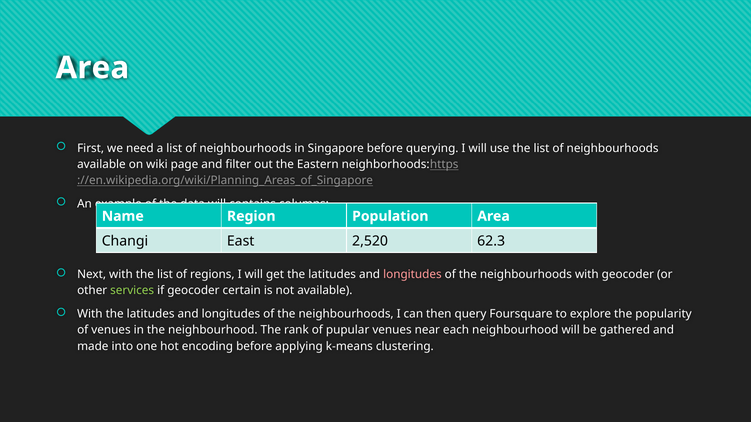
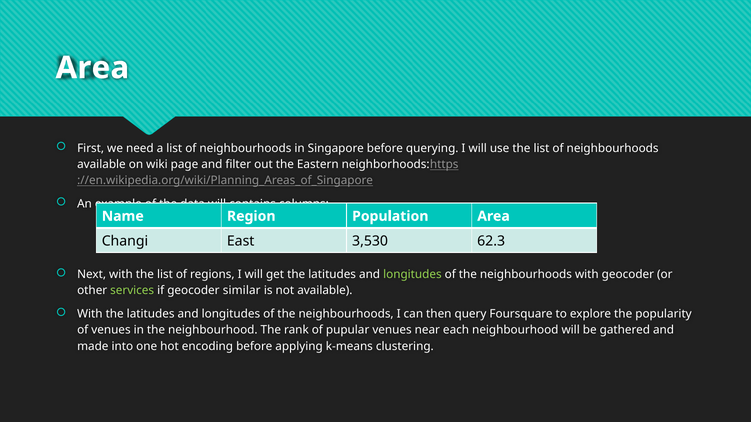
2,520: 2,520 -> 3,530 (370, 241)
longitudes colour: pink -> light green (412, 275)
certain: certain -> similar (242, 291)
